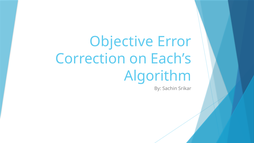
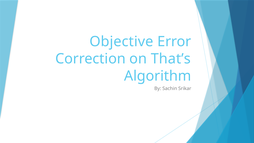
Each’s: Each’s -> That’s (171, 59)
